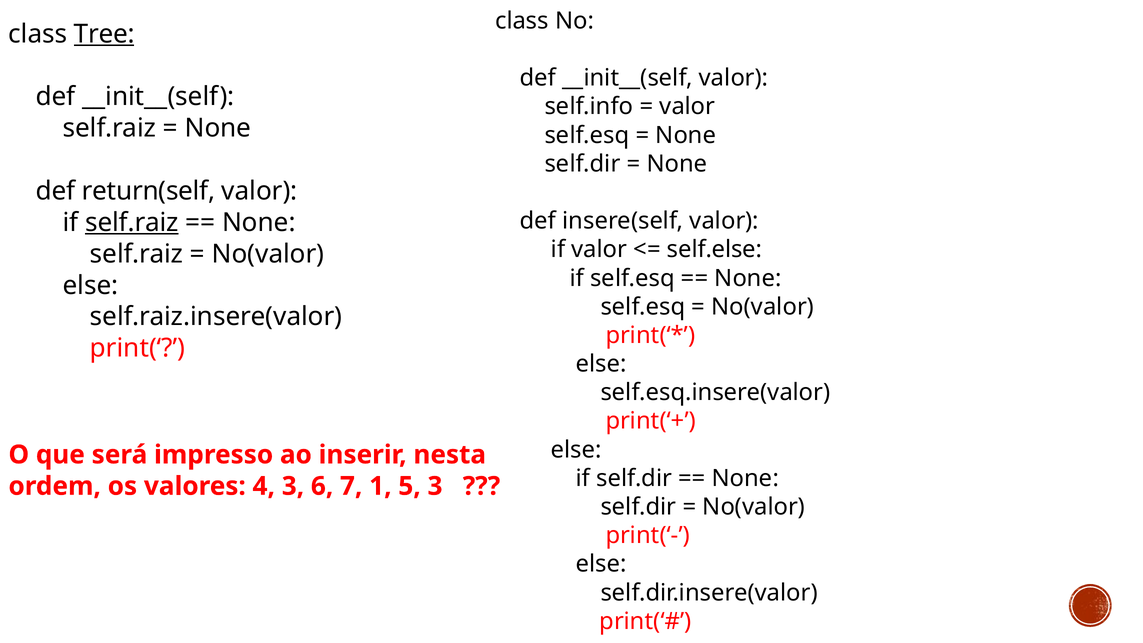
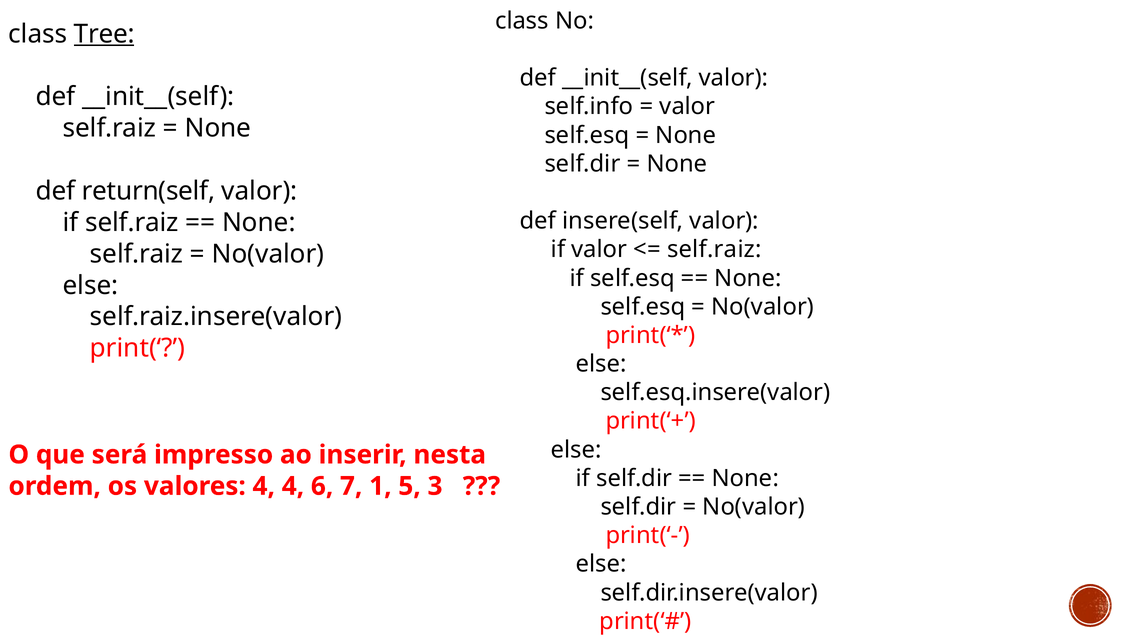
self.raiz underline: present -> none (132, 223)
self.else: self.else -> self.raiz (714, 250)
4 3: 3 -> 4 (293, 486)
